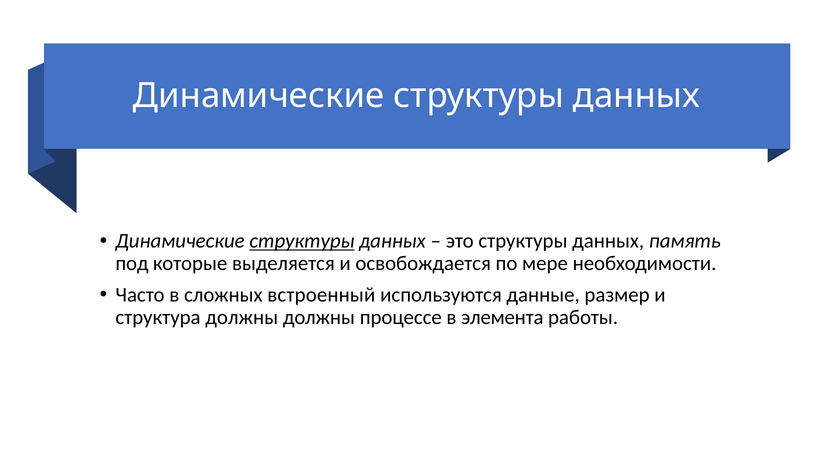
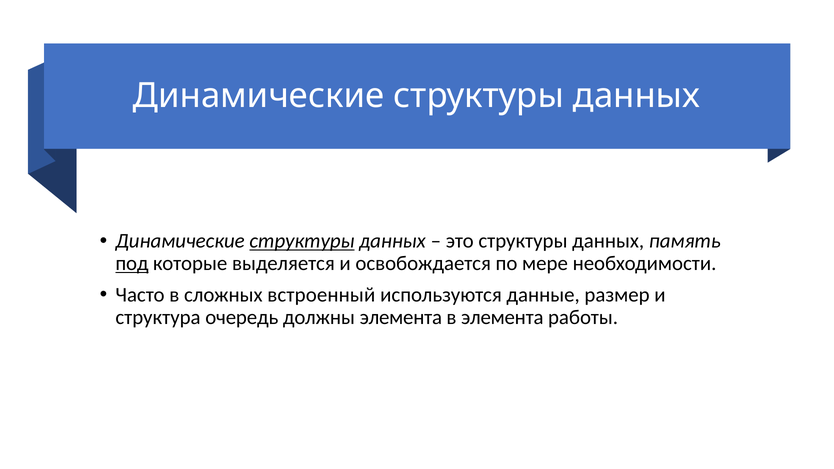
под underline: none -> present (132, 264)
структура должны: должны -> очередь (242, 317)
должны процессе: процессе -> элемента (401, 317)
